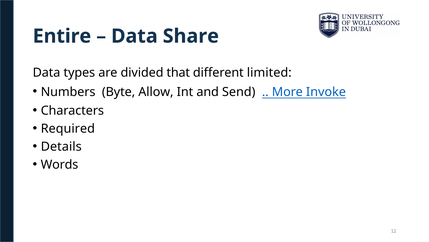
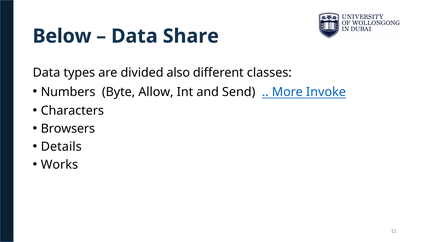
Entire: Entire -> Below (62, 36)
that: that -> also (178, 73)
limited: limited -> classes (269, 73)
Required: Required -> Browsers (68, 128)
Words: Words -> Works (59, 164)
